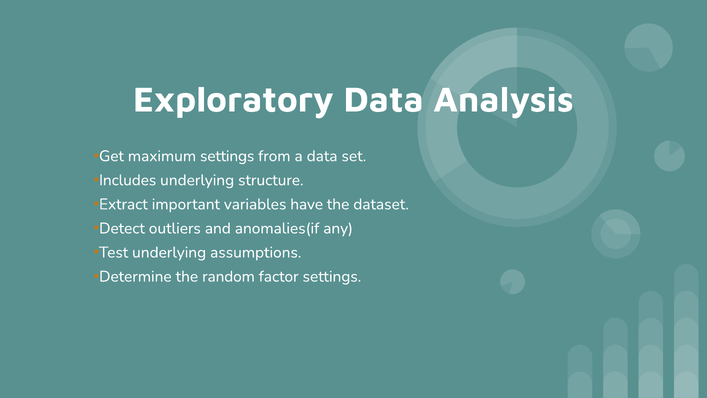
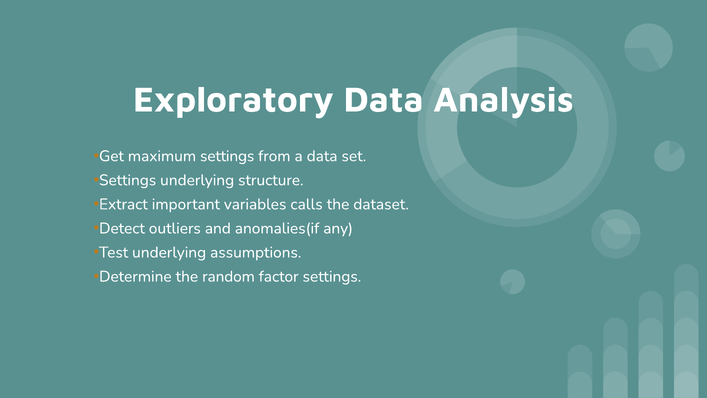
Includes: Includes -> Settings (128, 180)
have: have -> calls (307, 204)
